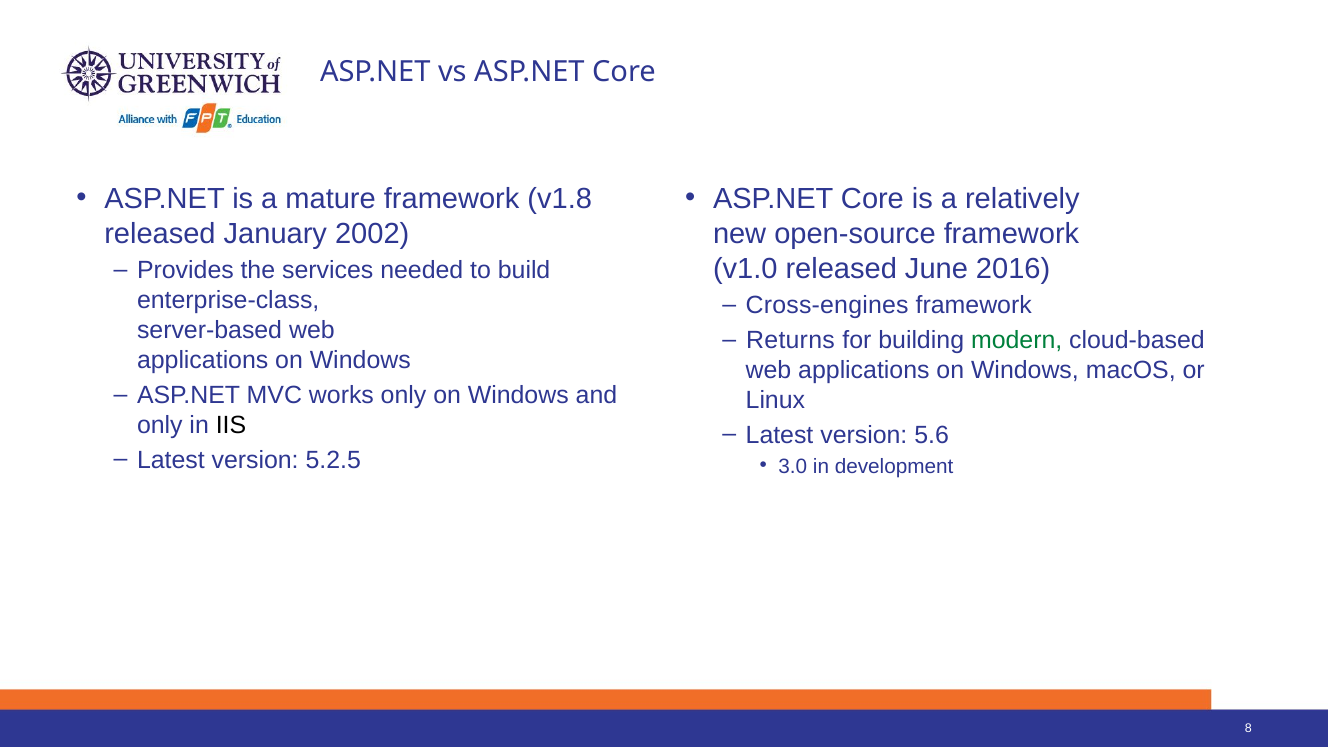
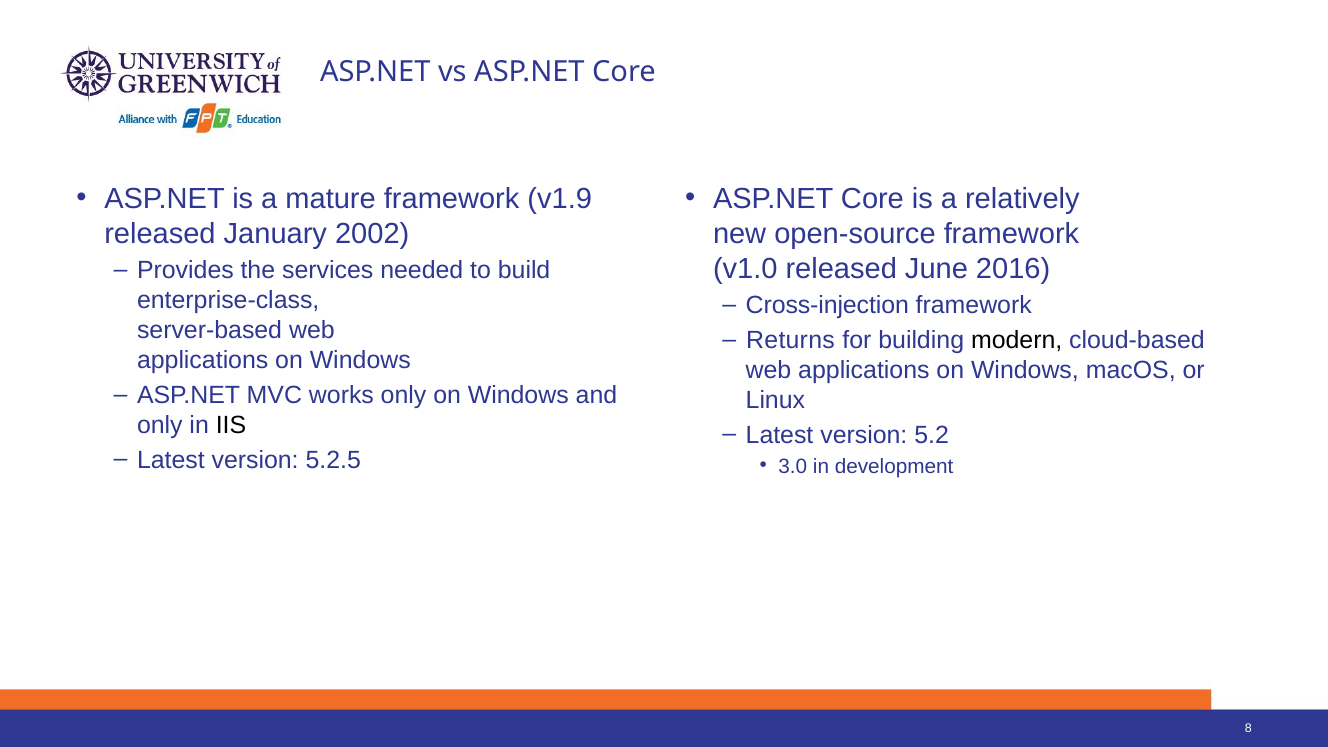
v1.8: v1.8 -> v1.9 (560, 199)
Cross-engines: Cross-engines -> Cross-injection (827, 306)
modern colour: green -> black (1017, 340)
5.6: 5.6 -> 5.2 (932, 435)
